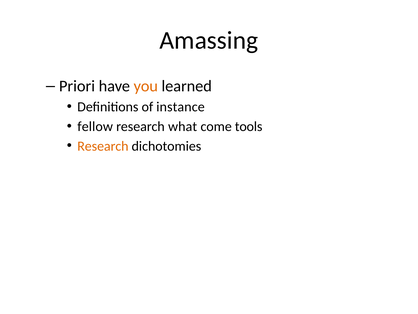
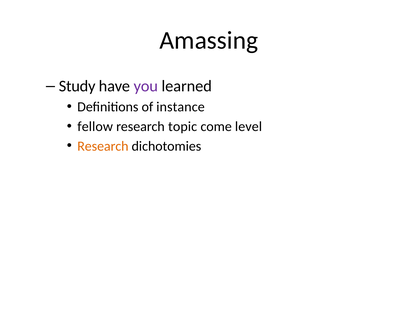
Priori: Priori -> Study (77, 86)
you colour: orange -> purple (146, 86)
what: what -> topic (183, 126)
tools: tools -> level (249, 126)
